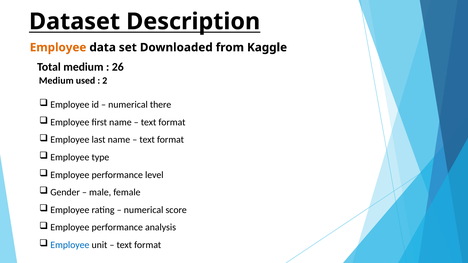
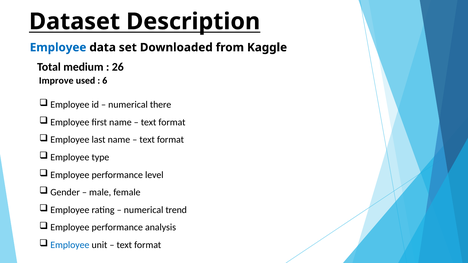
Employee colour: orange -> blue (58, 47)
Medium: Medium -> Improve (56, 81)
2: 2 -> 6 (105, 81)
score: score -> trend (176, 210)
